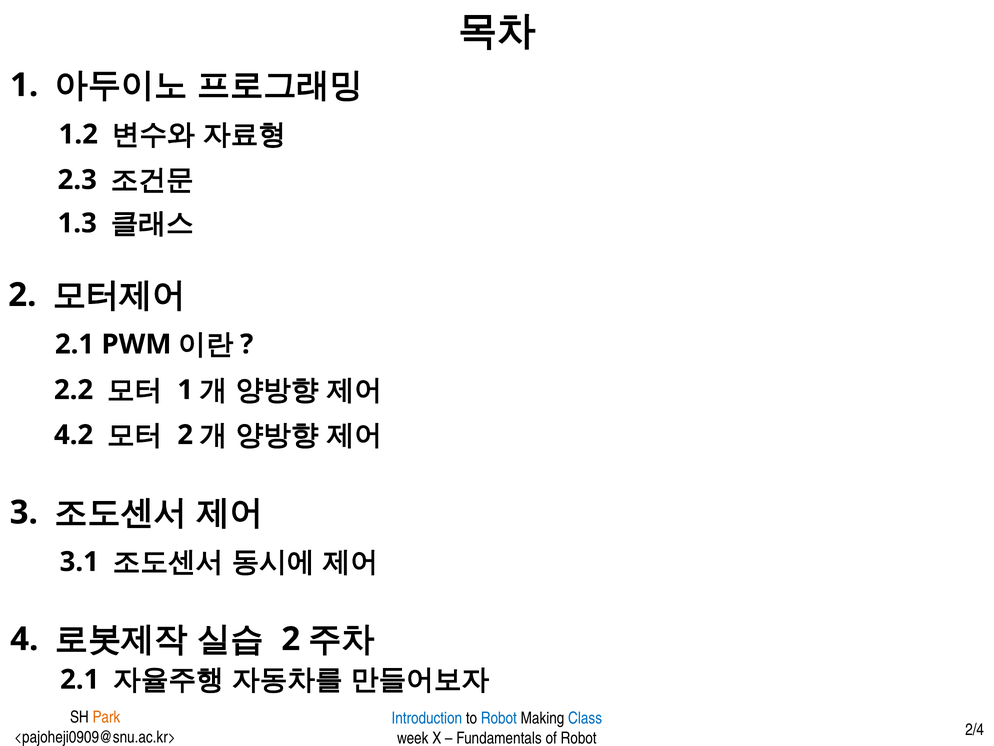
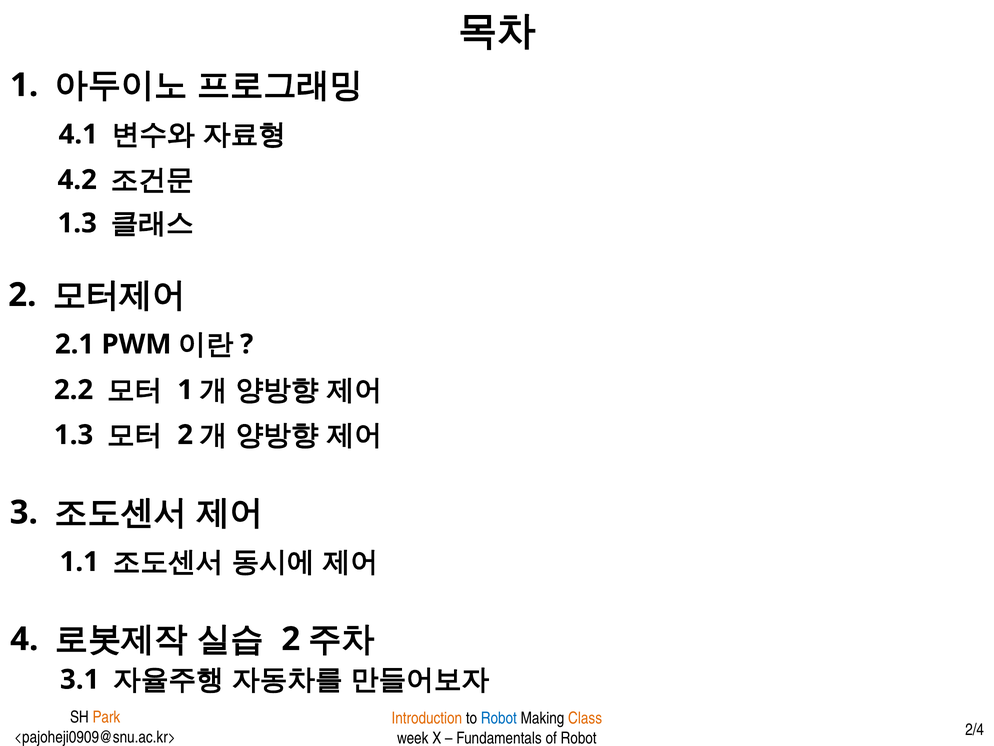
1.2: 1.2 -> 4.1 (78, 134)
2.3: 2.3 -> 4.2 (77, 180)
4.2: 4.2 -> 1.3 (74, 435)
3.1: 3.1 -> 1.1 (79, 561)
2.1: 2.1 -> 3.1 (80, 679)
Introduction colour: blue -> orange (427, 718)
Class colour: blue -> orange (585, 718)
